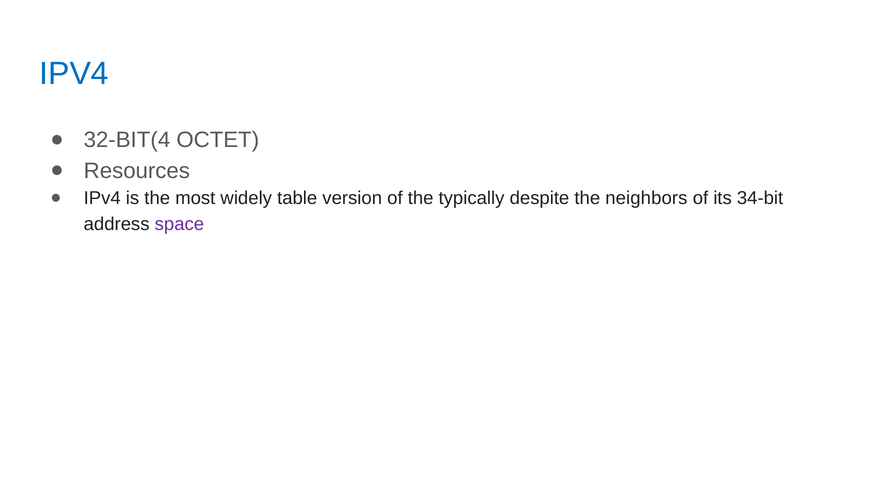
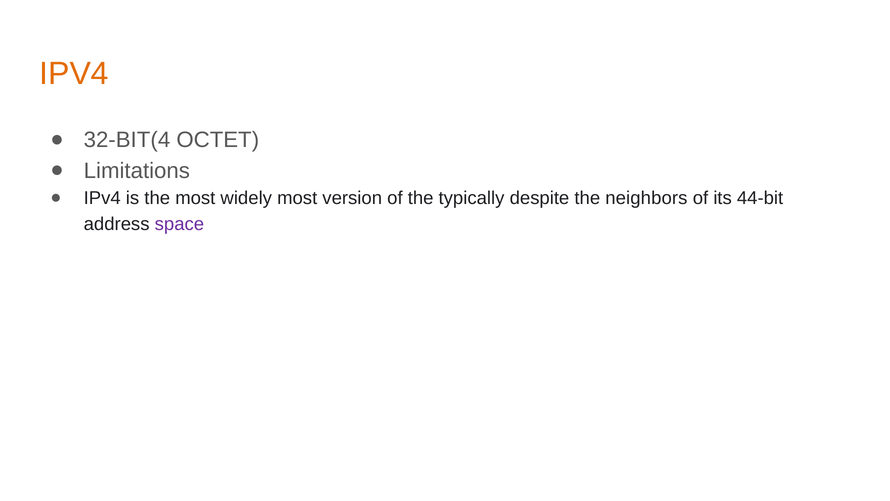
IPV4 colour: blue -> orange (74, 74)
Resources: Resources -> Limitations (137, 171)
widely table: table -> most (297, 198)
34-bit: 34-bit -> 44-bit (760, 198)
